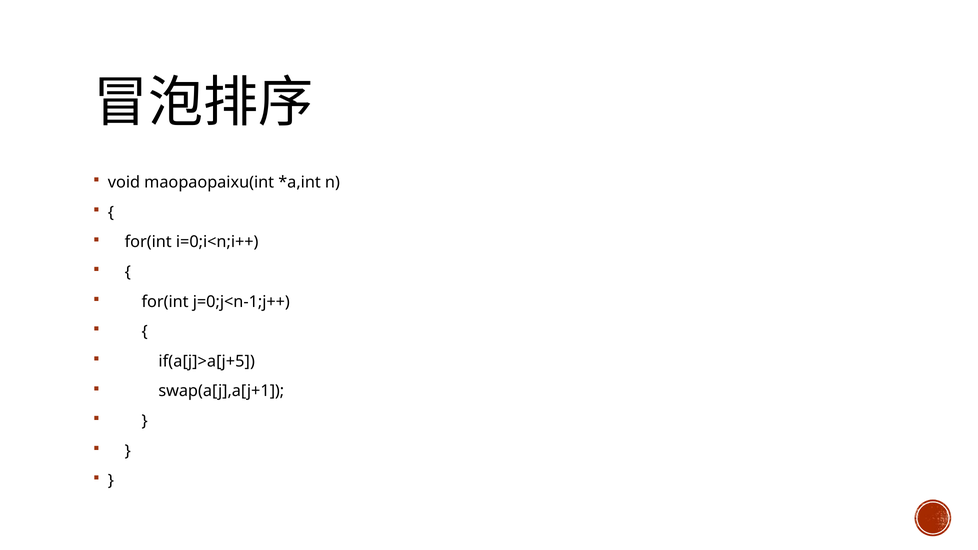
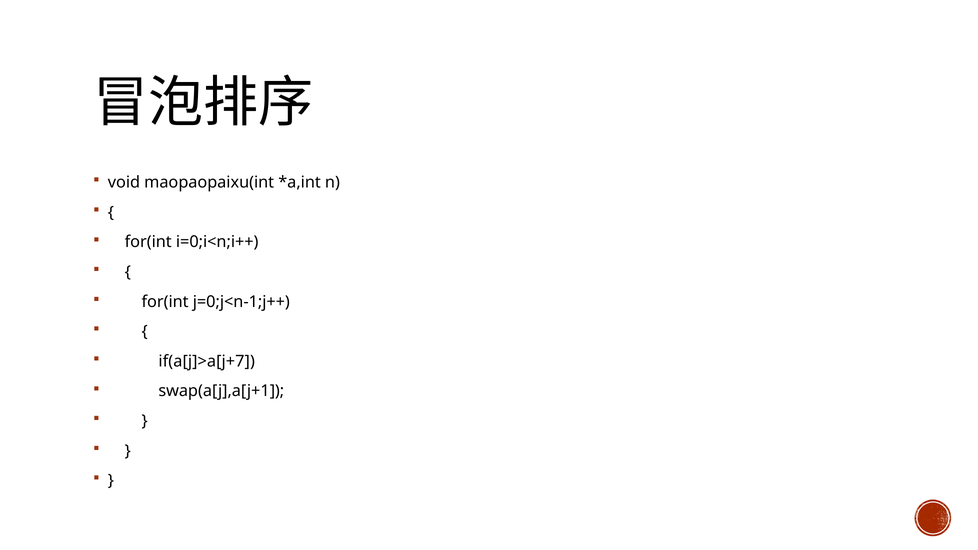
if(a[j]>a[j+5: if(a[j]>a[j+5 -> if(a[j]>a[j+7 (207, 361)
